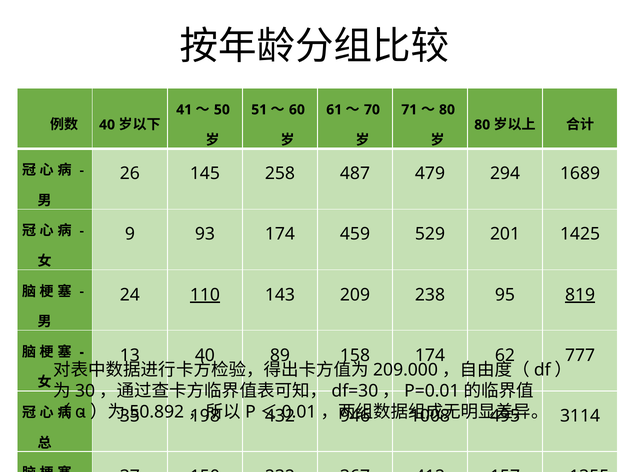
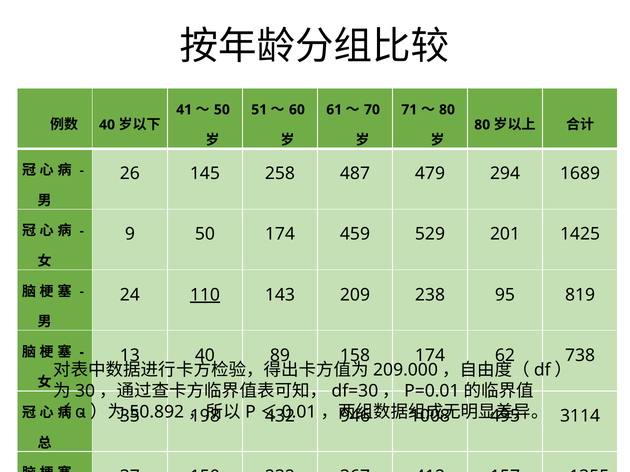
9 93: 93 -> 50 (205, 234)
819 underline: present -> none (580, 295)
777: 777 -> 738 (580, 356)
